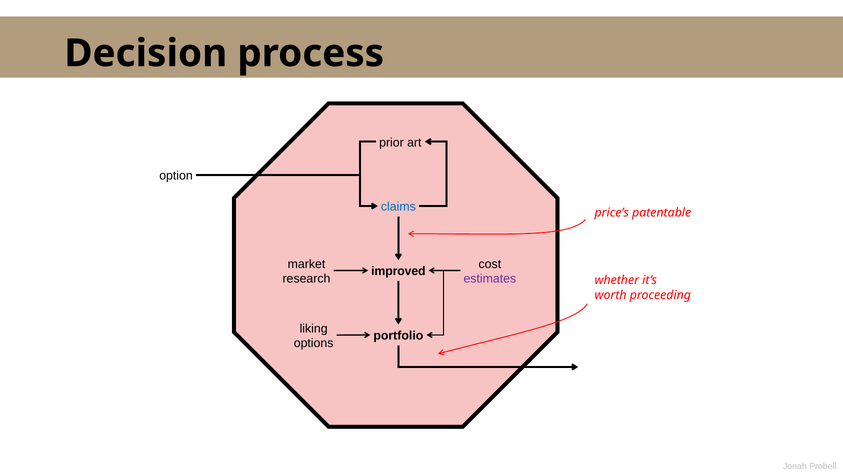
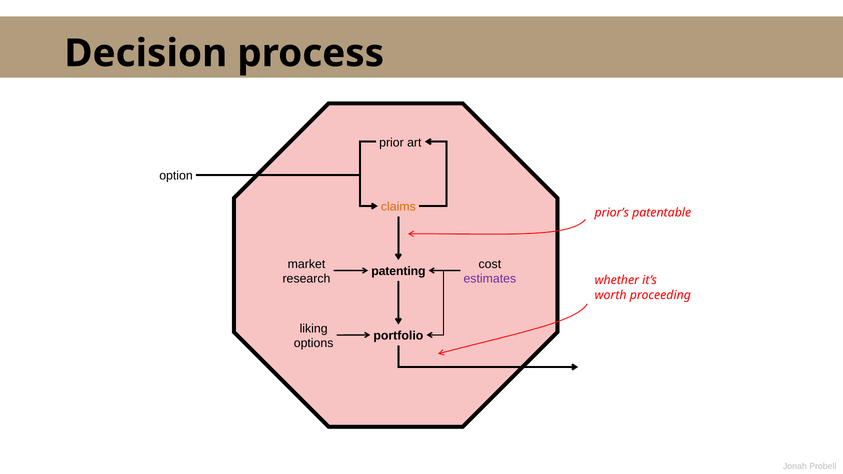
claims colour: blue -> orange (398, 207)
price’s: price’s -> prior’s (612, 213)
improved: improved -> patenting (398, 271)
